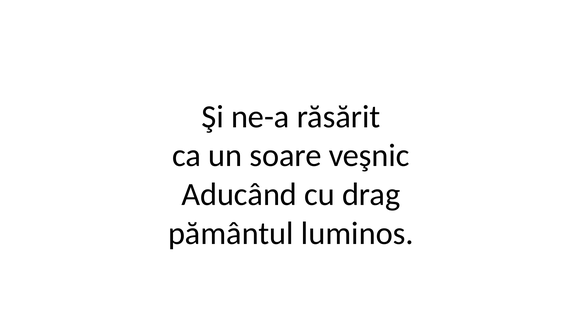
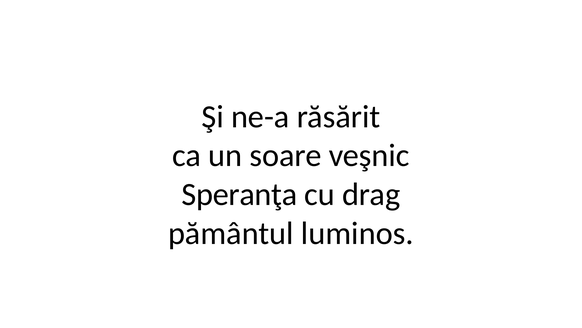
Aducând: Aducând -> Speranţa (239, 194)
